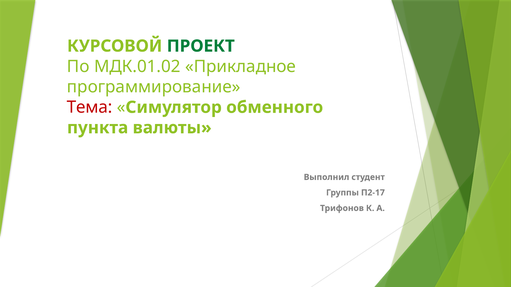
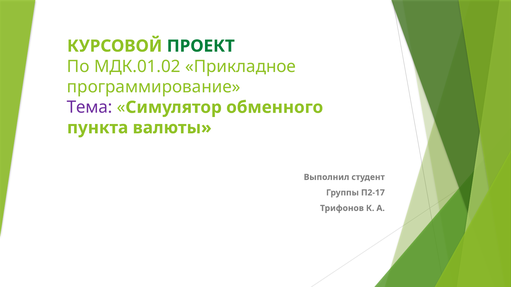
Тема colour: red -> purple (90, 107)
